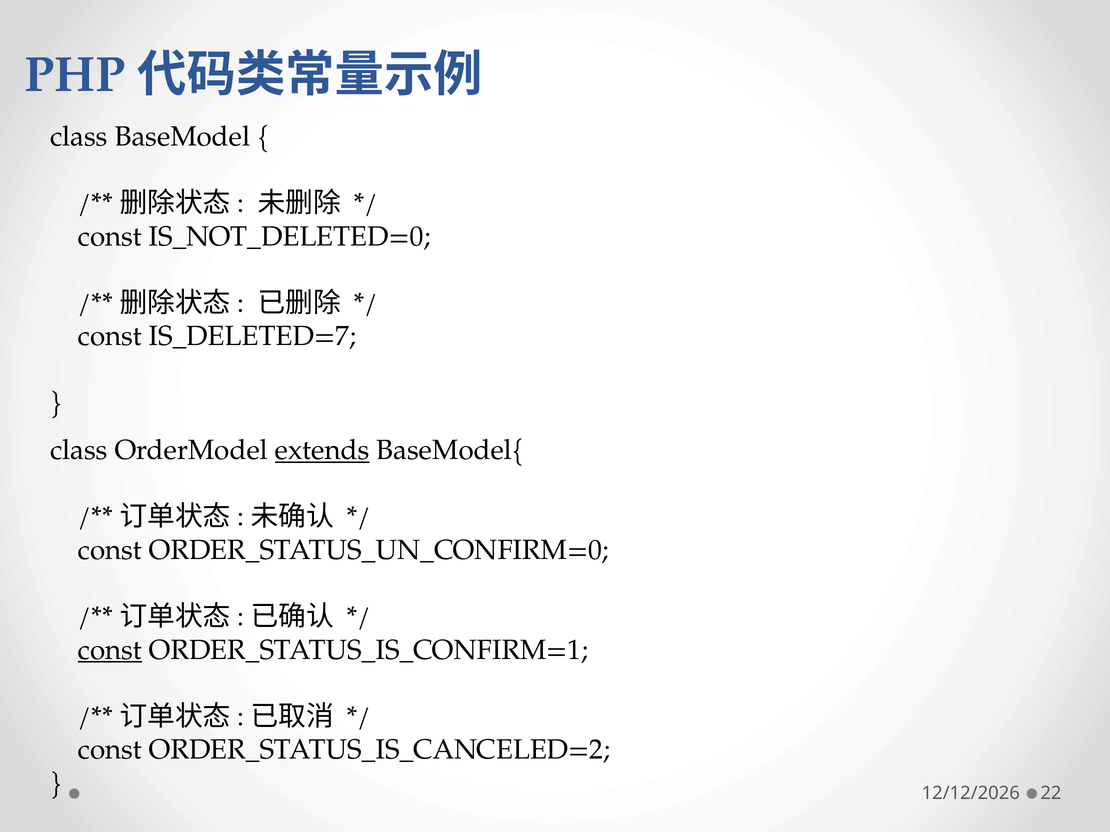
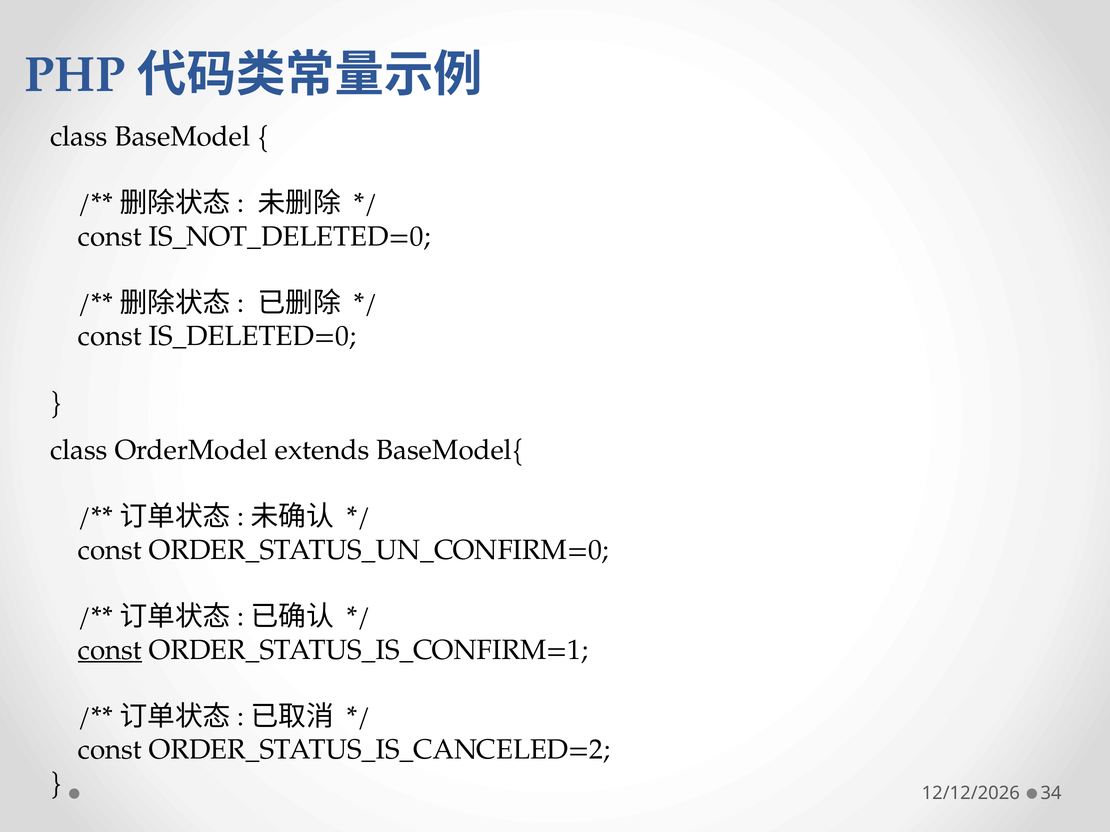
IS_DELETED=7: IS_DELETED=7 -> IS_DELETED=0 (252, 336)
extends underline: present -> none (322, 450)
22: 22 -> 34 (1051, 794)
